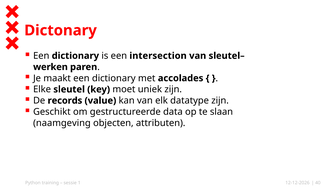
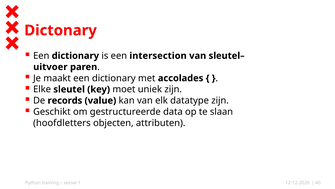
werken: werken -> uitvoer (50, 67)
naamgeving: naamgeving -> hoofdletters (62, 123)
